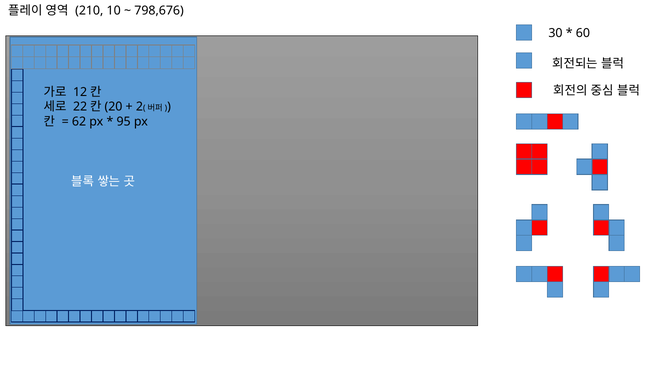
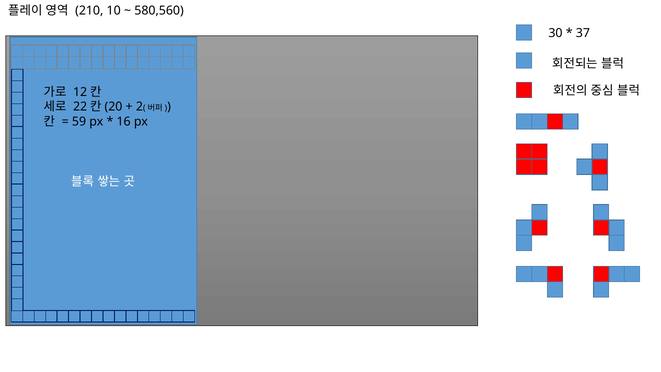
798,676: 798,676 -> 580,560 (159, 11)
60: 60 -> 37 (583, 33)
62: 62 -> 59 (79, 122)
95: 95 -> 16 (124, 122)
